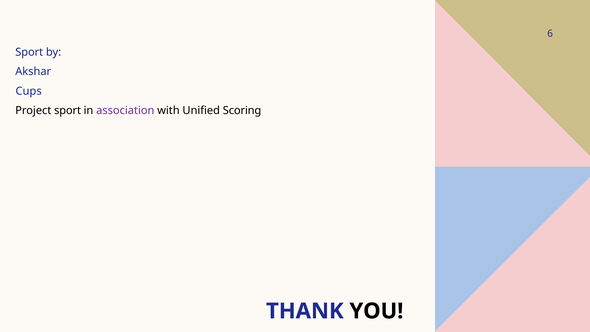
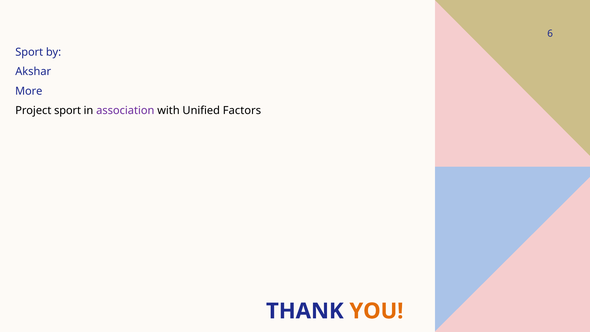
Cups: Cups -> More (29, 91)
Scoring: Scoring -> Factors (242, 110)
YOU colour: black -> orange (376, 311)
